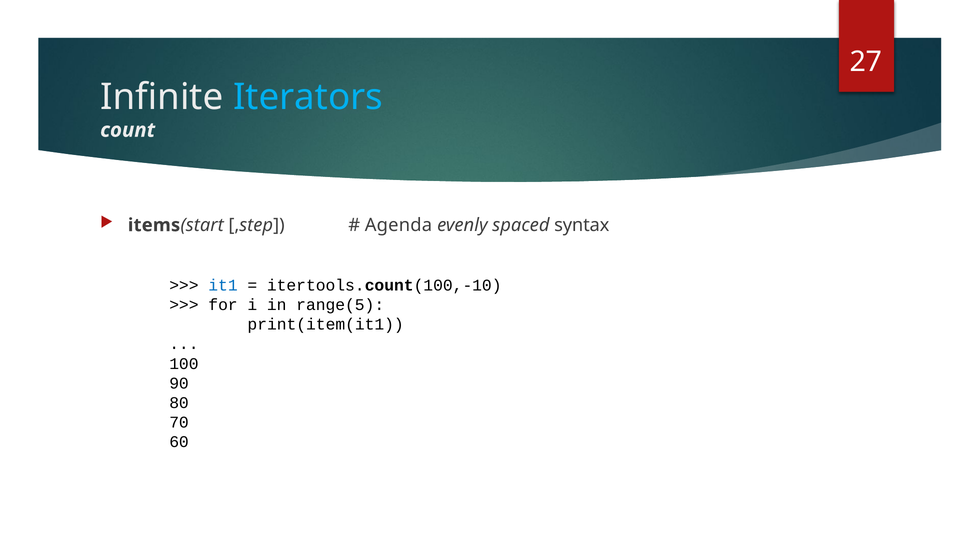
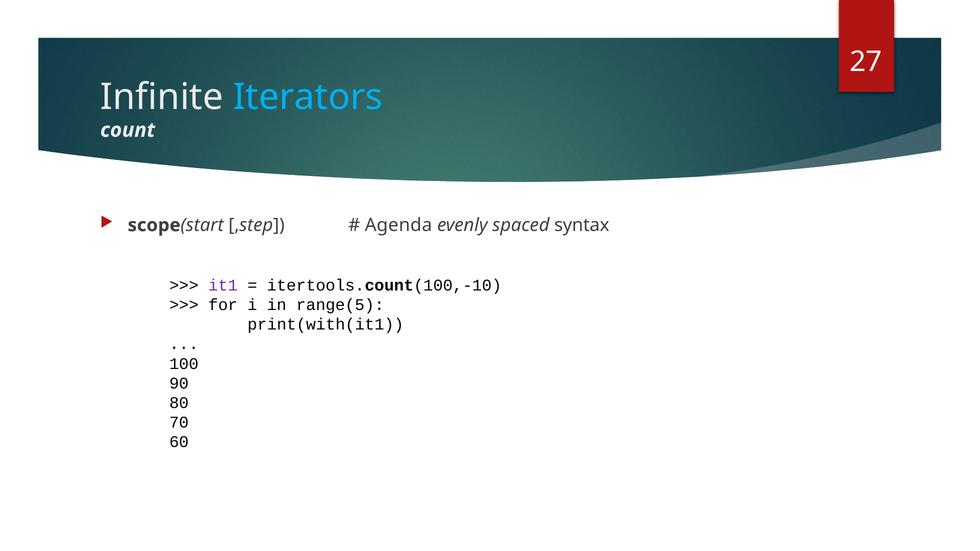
items: items -> scope (154, 225)
it1 colour: blue -> purple (223, 285)
print(item(it1: print(item(it1 -> print(with(it1 (326, 325)
